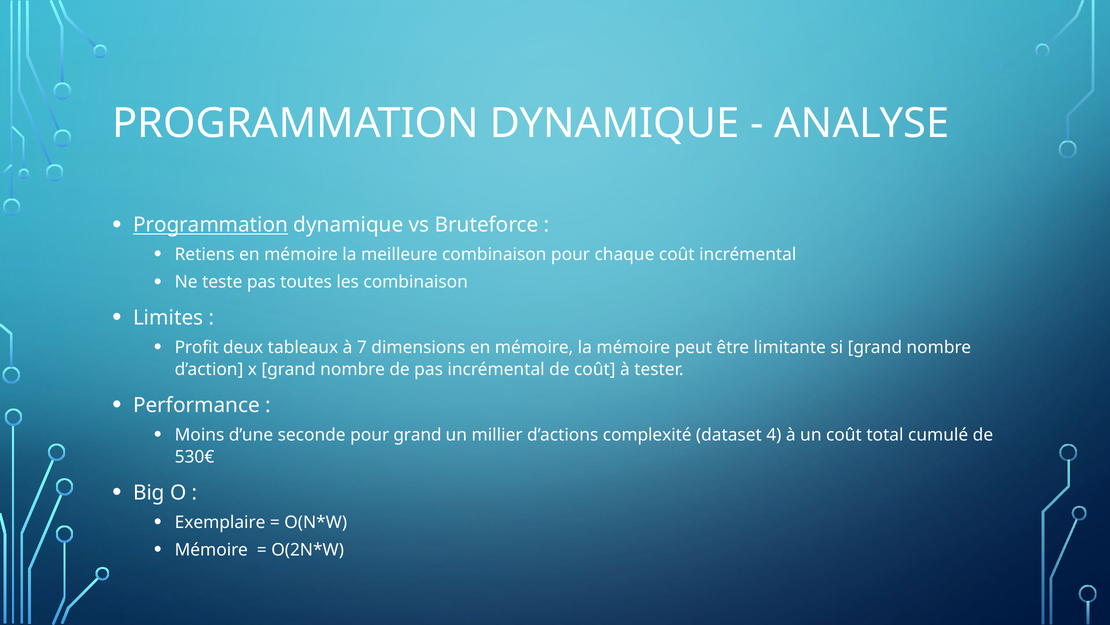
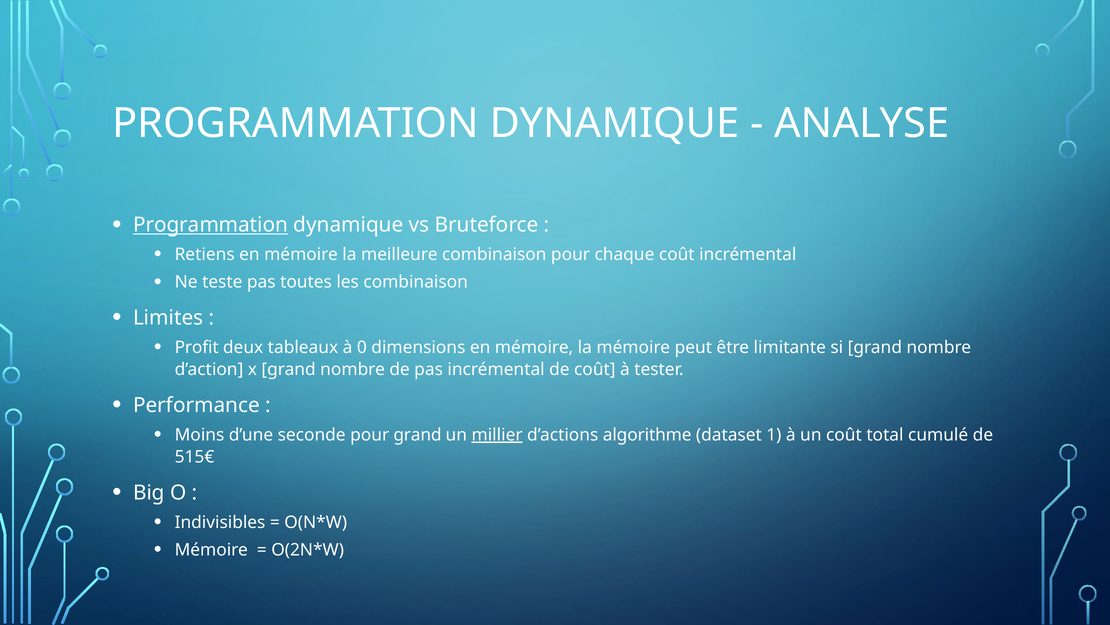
7: 7 -> 0 (362, 347)
millier underline: none -> present (497, 434)
complexité: complexité -> algorithme (647, 434)
4: 4 -> 1 (774, 434)
530€: 530€ -> 515€ (194, 457)
Exemplaire: Exemplaire -> Indivisibles (220, 522)
